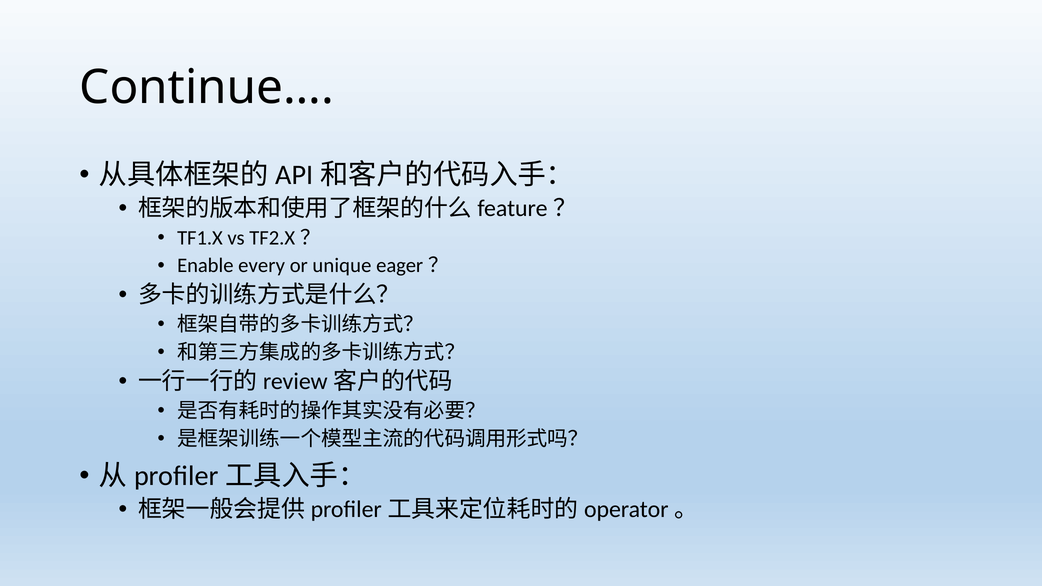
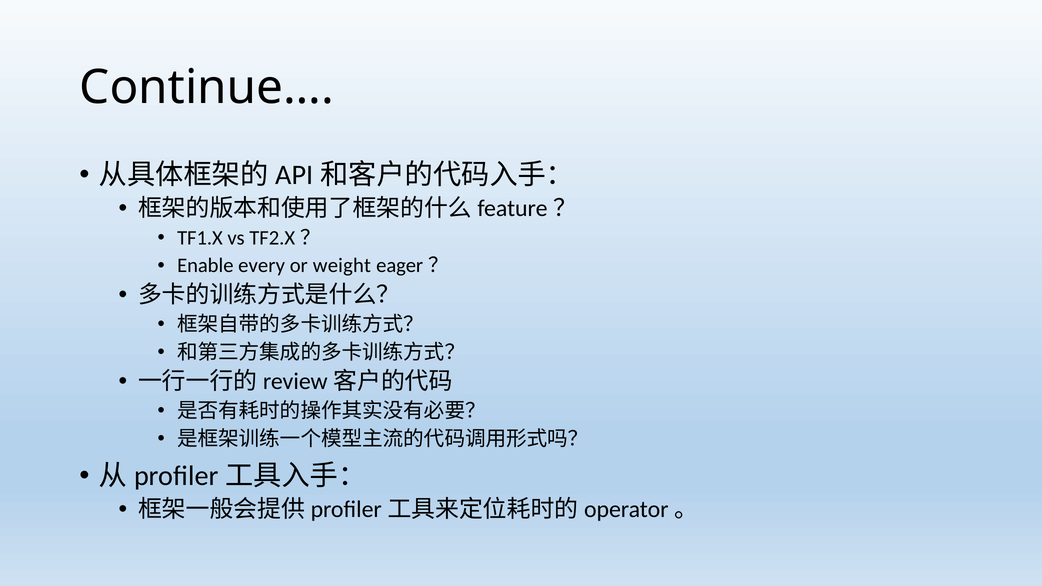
unique: unique -> weight (342, 266)
